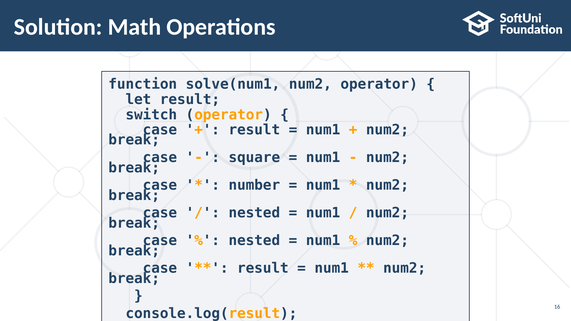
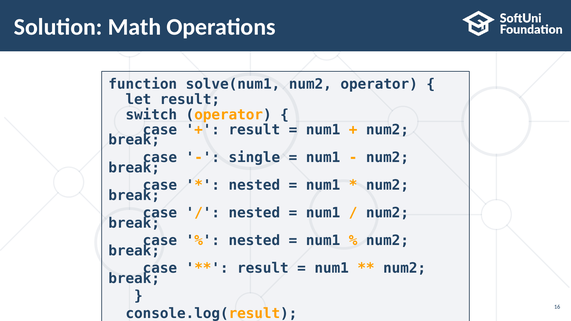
square: square -> single (254, 158)
number: number -> nested (254, 185)
